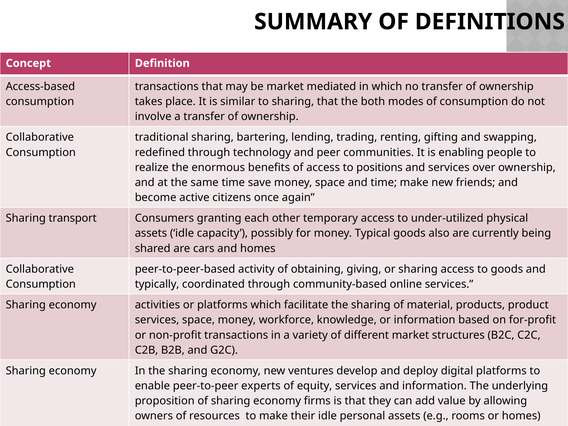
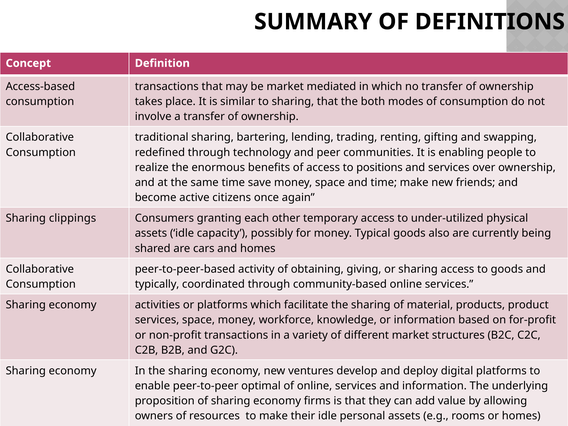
transport: transport -> clippings (73, 218)
experts: experts -> optimal (261, 386)
of equity: equity -> online (315, 386)
